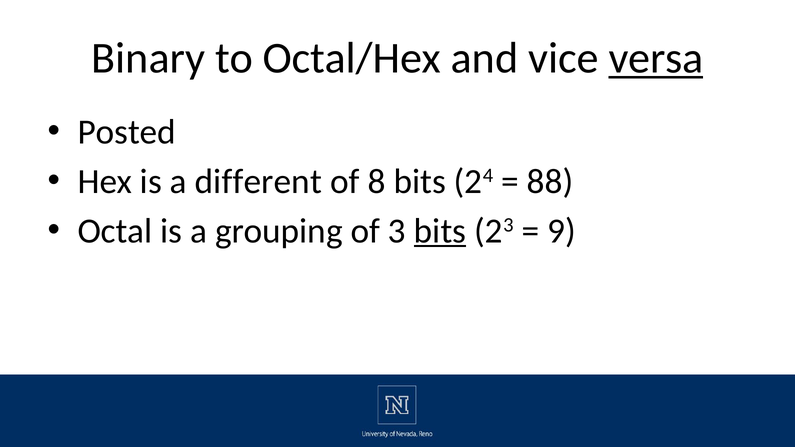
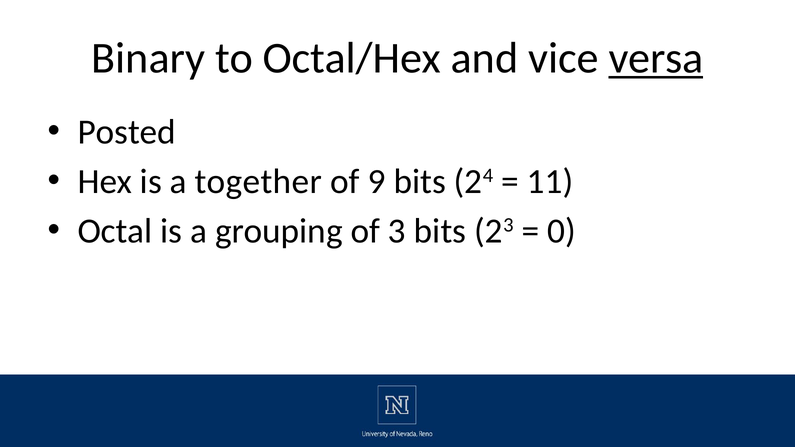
different: different -> together (258, 181)
8: 8 -> 9 (377, 181)
88: 88 -> 11 (550, 181)
bits underline: present -> none (440, 231)
9: 9 -> 0 (561, 231)
